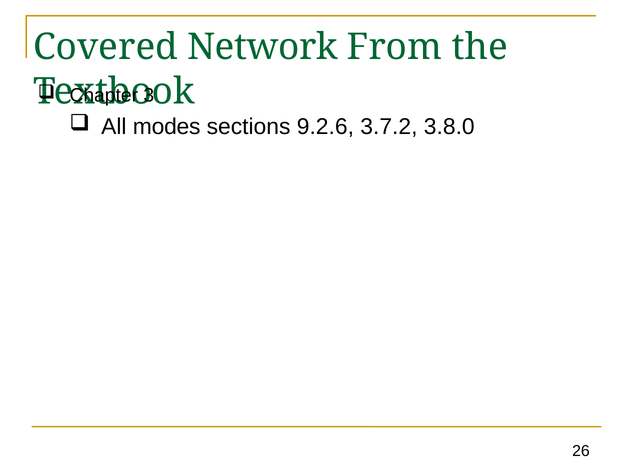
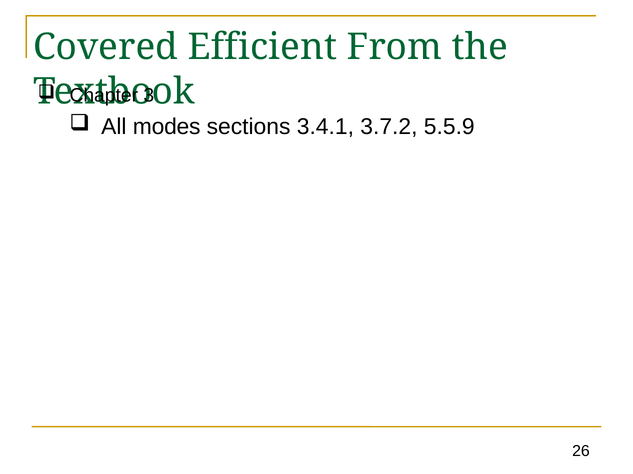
Network: Network -> Efficient (262, 47)
9.2.6: 9.2.6 -> 3.4.1 (325, 127)
3.8.0: 3.8.0 -> 5.5.9 (449, 127)
